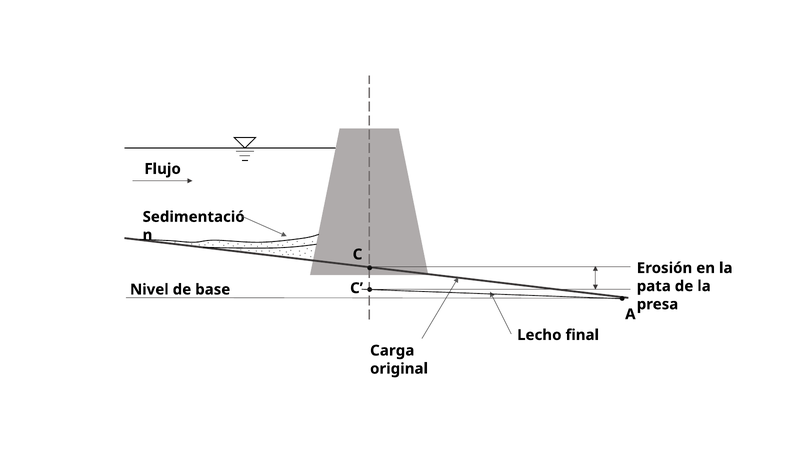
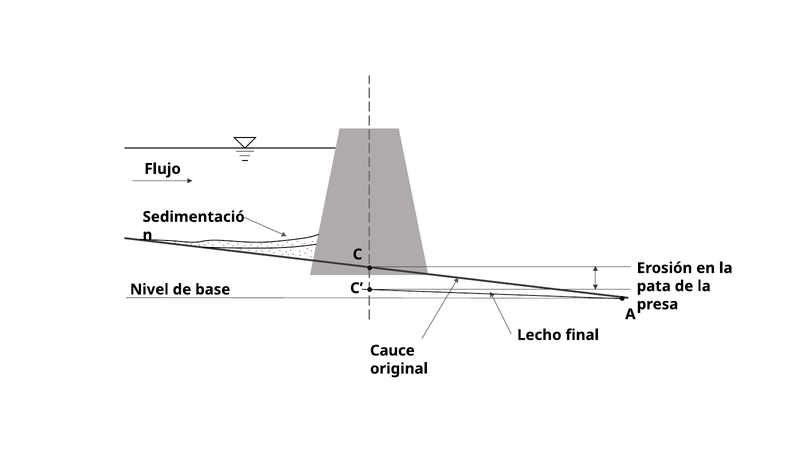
Carga: Carga -> Cauce (392, 350)
